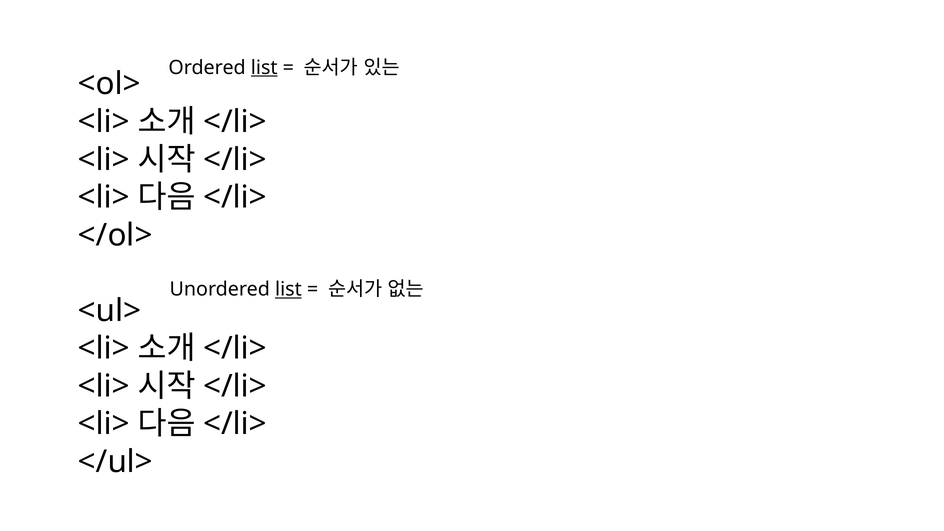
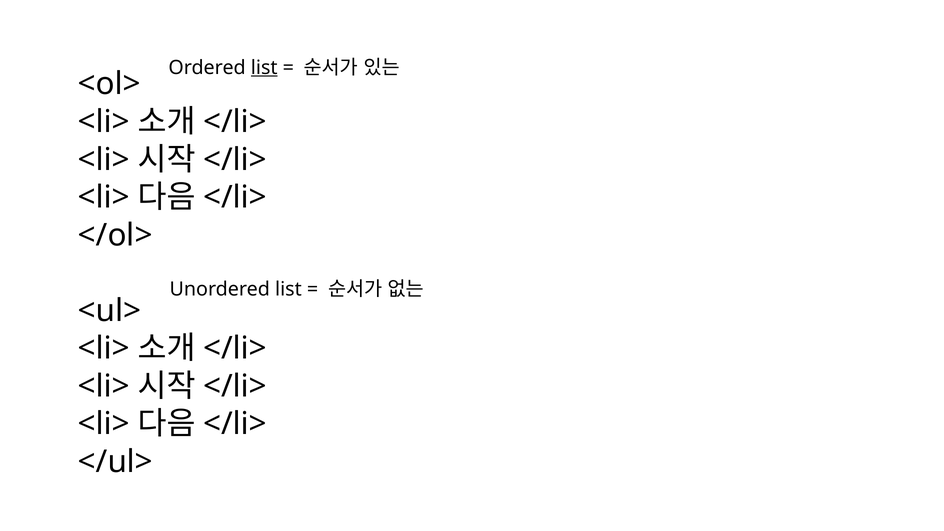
list underline: present -> none (288, 289)
